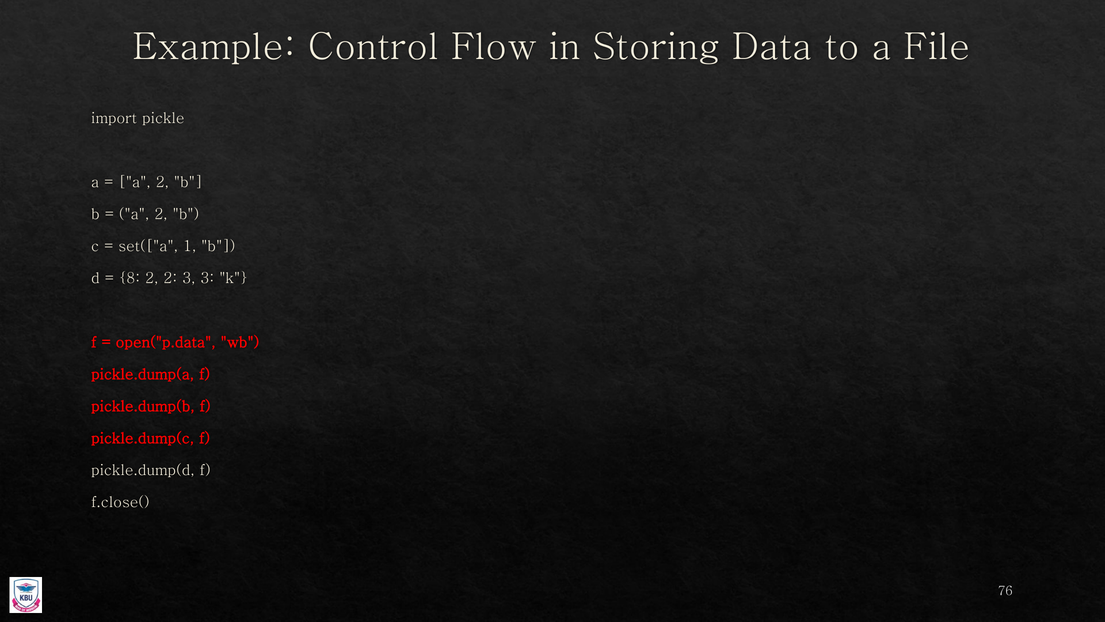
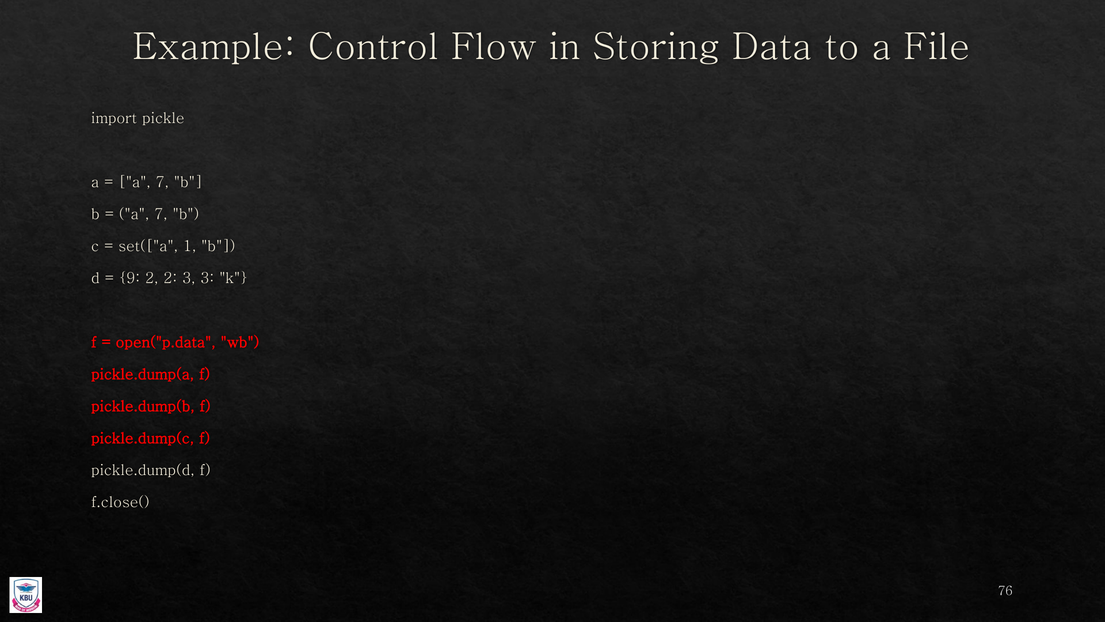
2: 2 -> 7 (162, 182)
2: 2 -> 7 (161, 214)
8: 8 -> 9 (130, 278)
